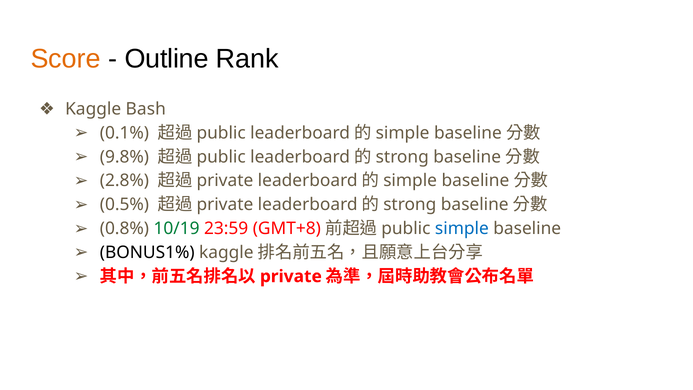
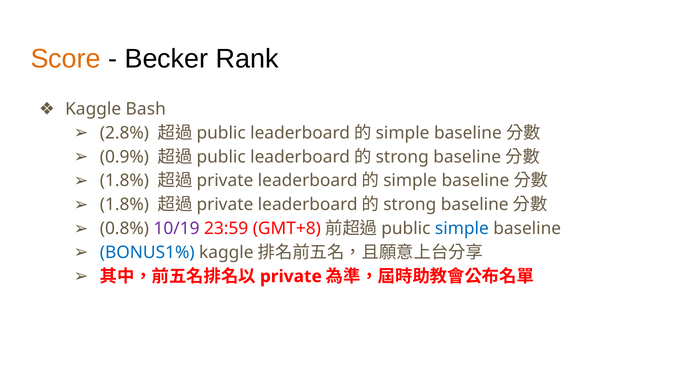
Outline: Outline -> Becker (166, 59)
0.1%: 0.1% -> 2.8% (124, 133)
9.8%: 9.8% -> 0.9% (124, 157)
2.8%: 2.8% -> 1.8% (124, 181)
0.5%: 0.5% -> 1.8% (124, 205)
10/19 colour: green -> purple (177, 228)
BONUS1% colour: black -> blue (147, 252)
